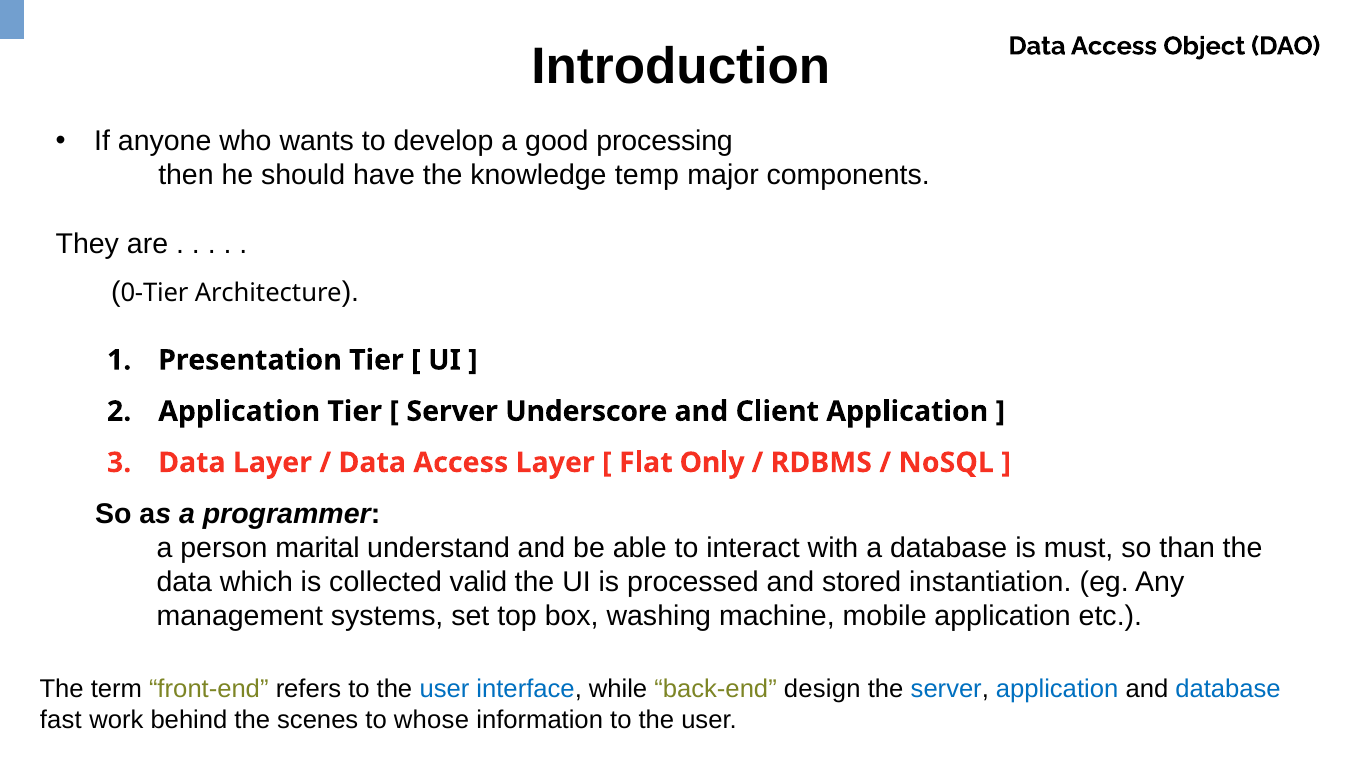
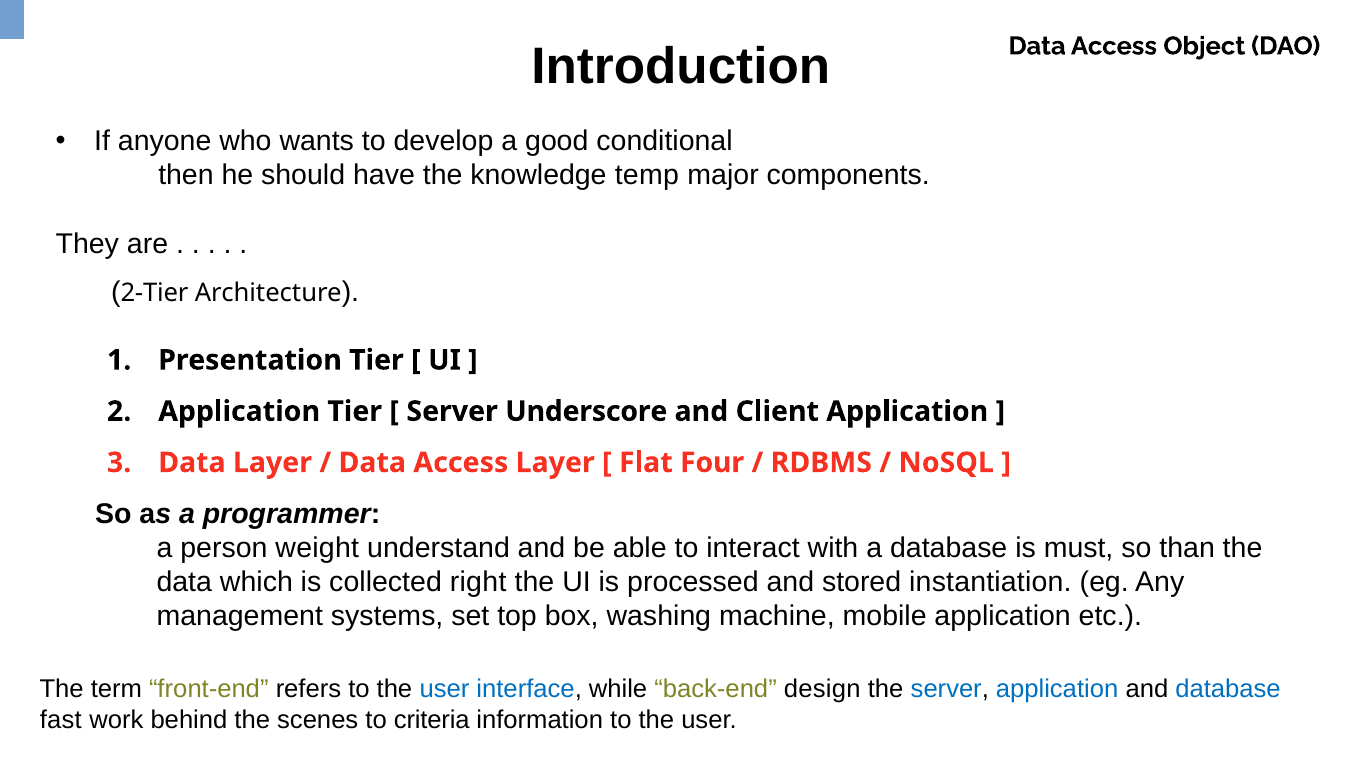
processing: processing -> conditional (665, 141)
0-Tier: 0-Tier -> 2-Tier (154, 293)
Only: Only -> Four (712, 463)
marital: marital -> weight (317, 548)
valid: valid -> right (478, 582)
whose: whose -> criteria (432, 720)
